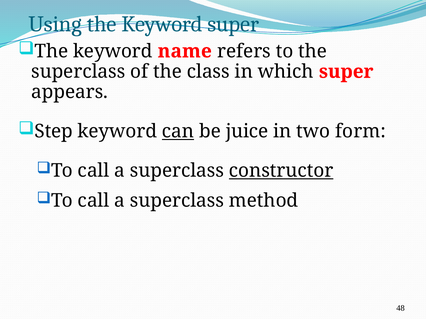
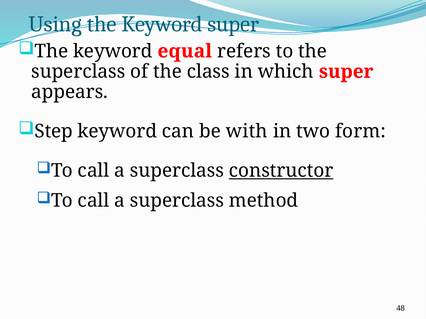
name: name -> equal (185, 51)
can underline: present -> none (178, 132)
juice: juice -> with (247, 132)
